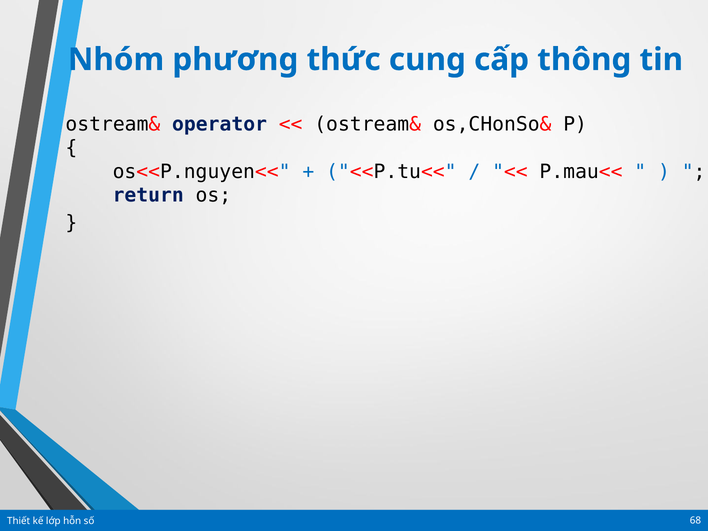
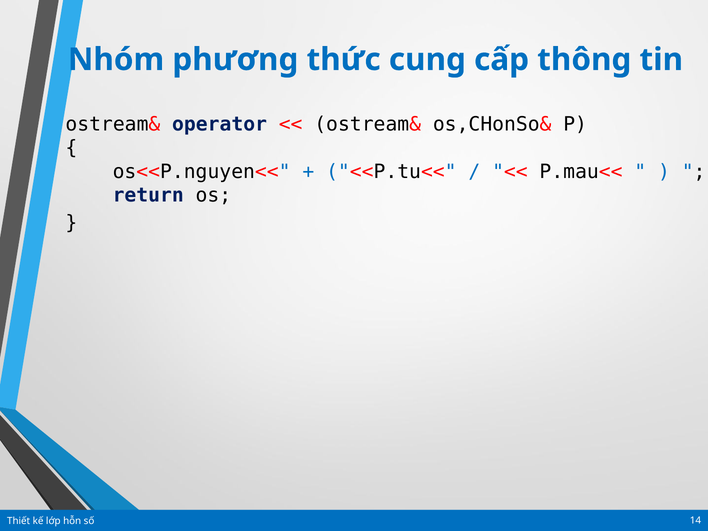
68: 68 -> 14 (695, 520)
